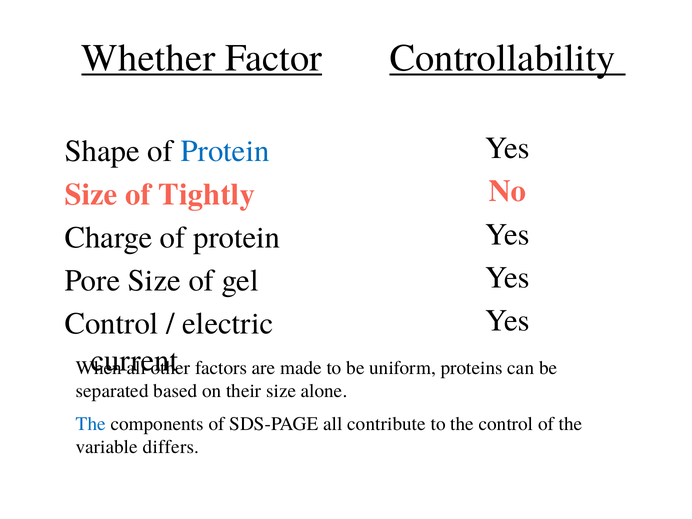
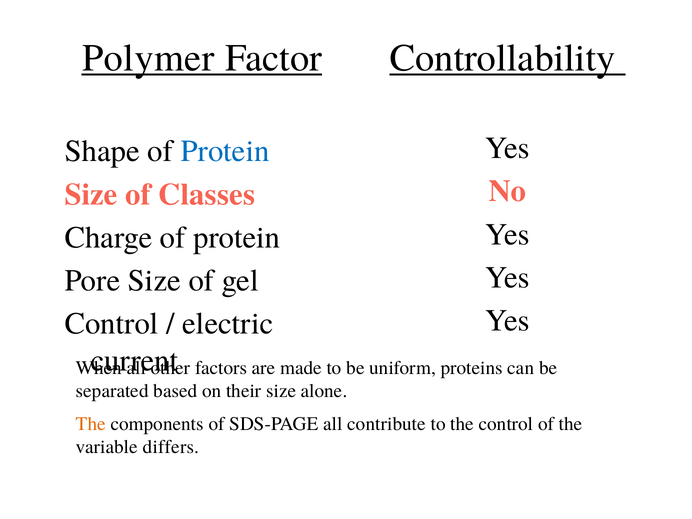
Whether: Whether -> Polymer (148, 58)
Tightly: Tightly -> Classes (207, 194)
The colour: blue -> orange (91, 424)
